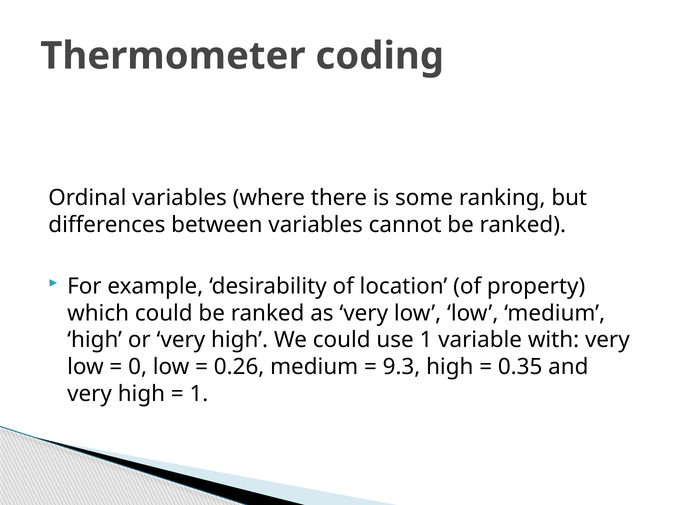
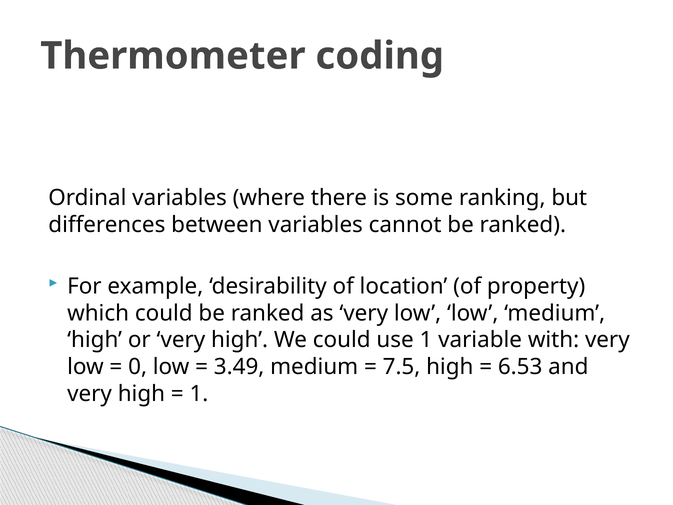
0.26: 0.26 -> 3.49 (239, 367)
9.3: 9.3 -> 7.5 (402, 367)
0.35: 0.35 -> 6.53 (520, 367)
